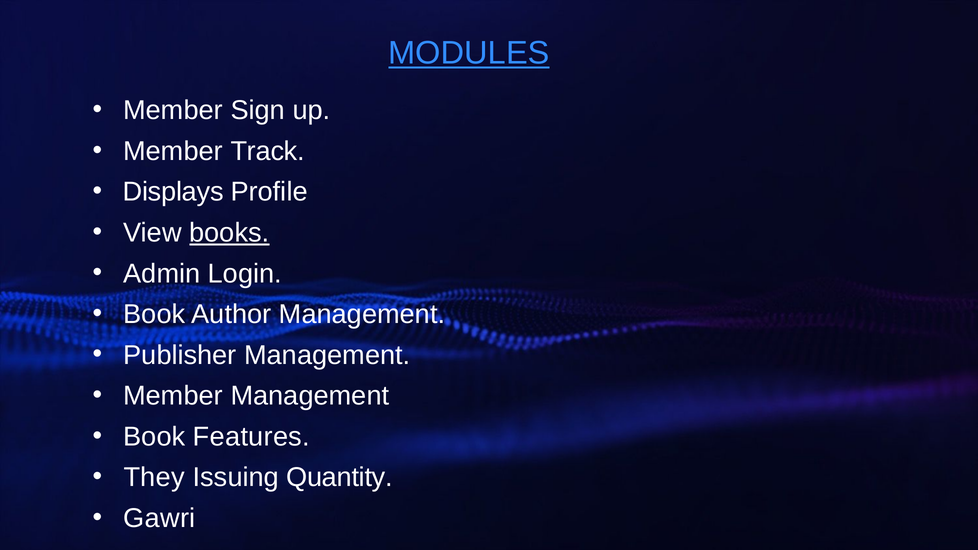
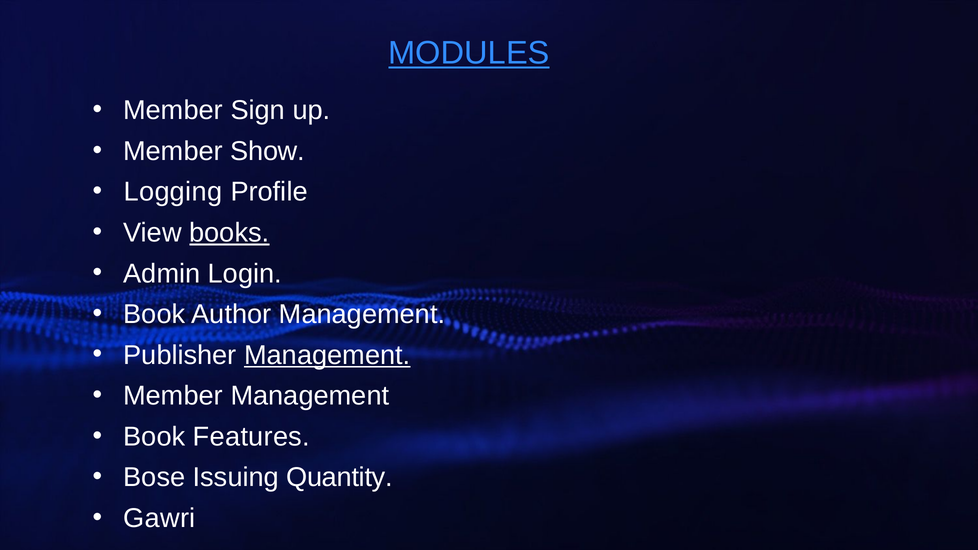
Track: Track -> Show (268, 151)
Displays: Displays -> Logging (173, 192)
Management underline: none -> present (327, 355)
They: They -> Bose (154, 477)
